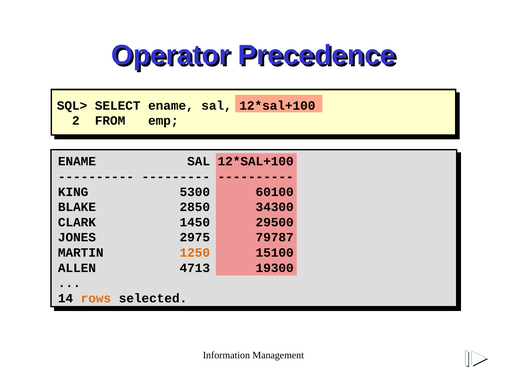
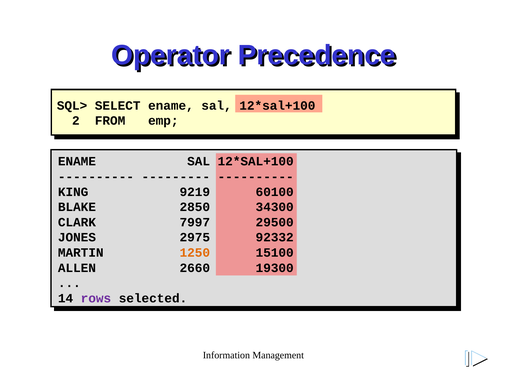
5300: 5300 -> 9219 (195, 192)
1450: 1450 -> 7997 (195, 222)
79787: 79787 -> 92332 (275, 238)
4713: 4713 -> 2660 (195, 268)
rows colour: orange -> purple (96, 298)
